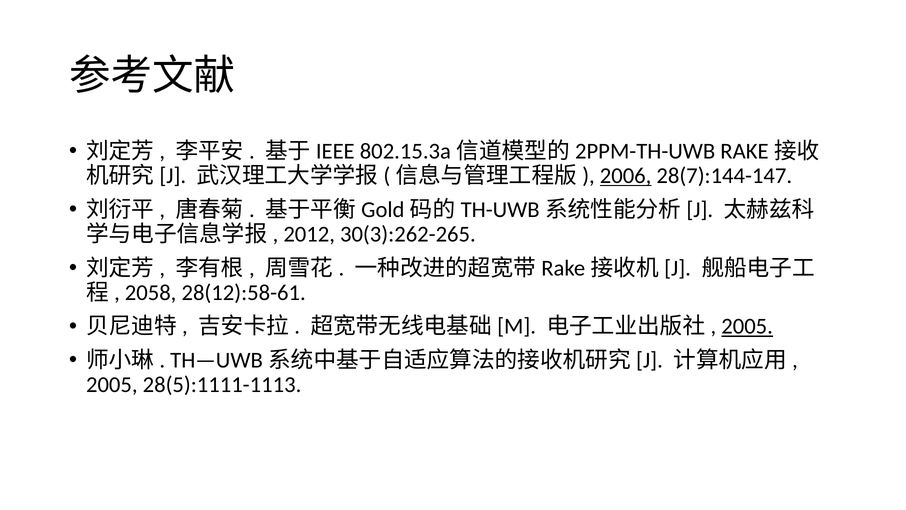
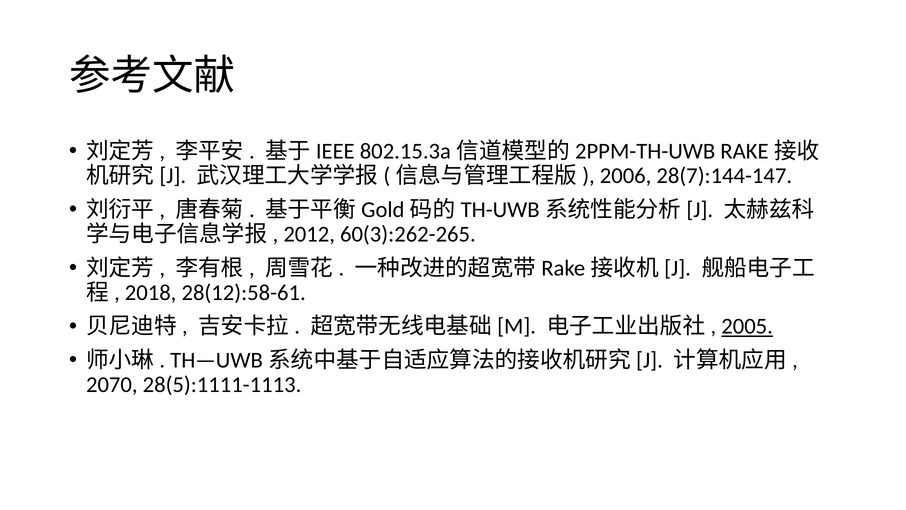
2006 underline: present -> none (626, 176)
30(3):262-265: 30(3):262-265 -> 60(3):262-265 (408, 234)
2058: 2058 -> 2018 (151, 292)
2005: 2005 -> 2070 (112, 385)
